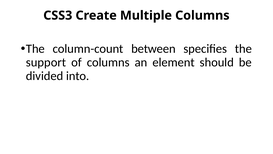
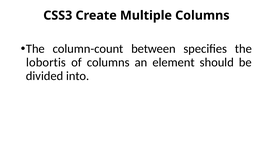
support: support -> lobortis (46, 62)
